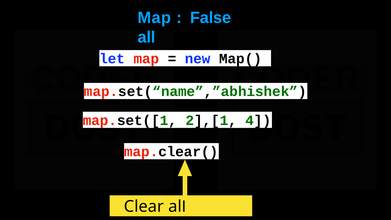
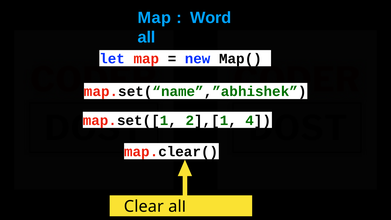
False: False -> Word (211, 18)
